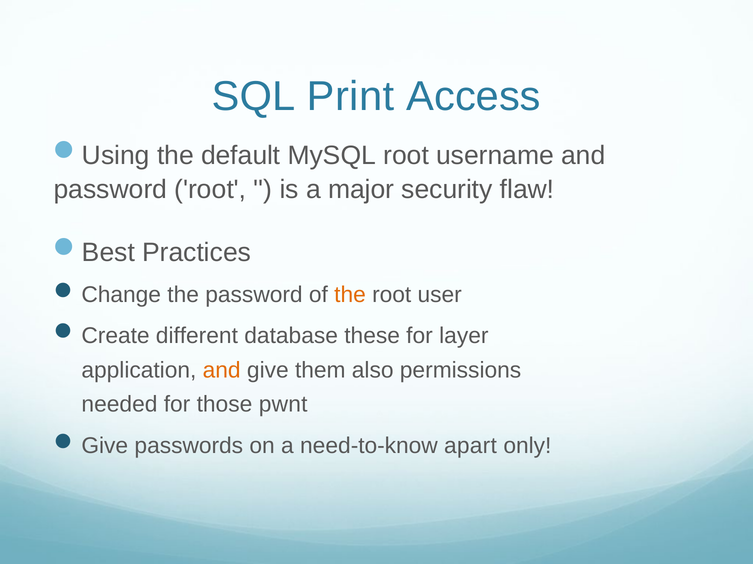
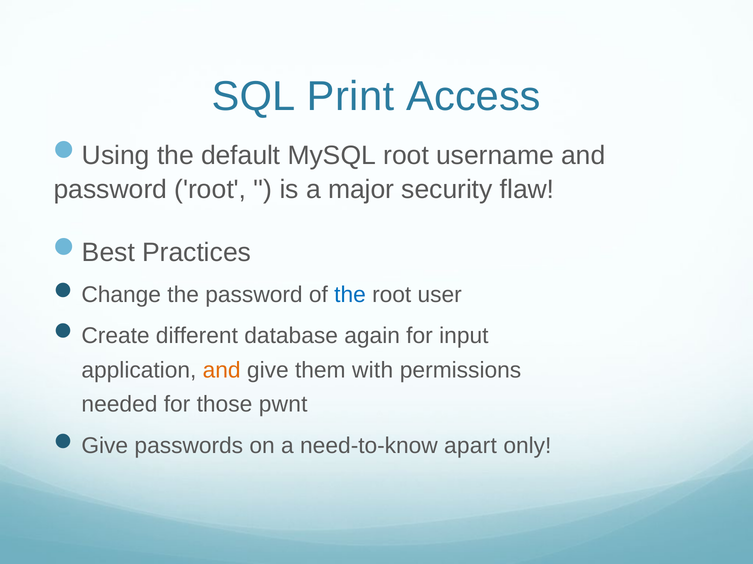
the colour: orange -> blue (350, 295)
these: these -> again (372, 336)
layer: layer -> input (464, 336)
also: also -> with (373, 370)
